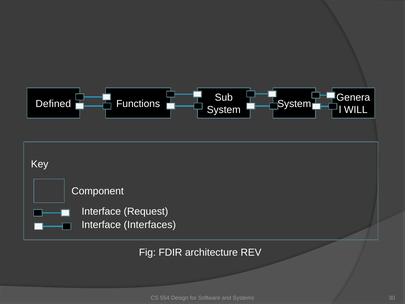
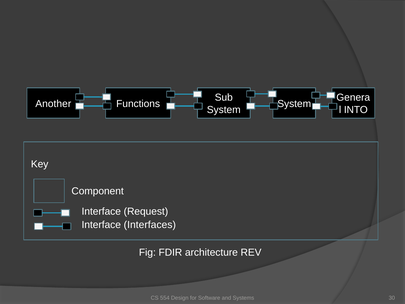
Defined: Defined -> Another (53, 104)
WILL: WILL -> INTO (356, 110)
